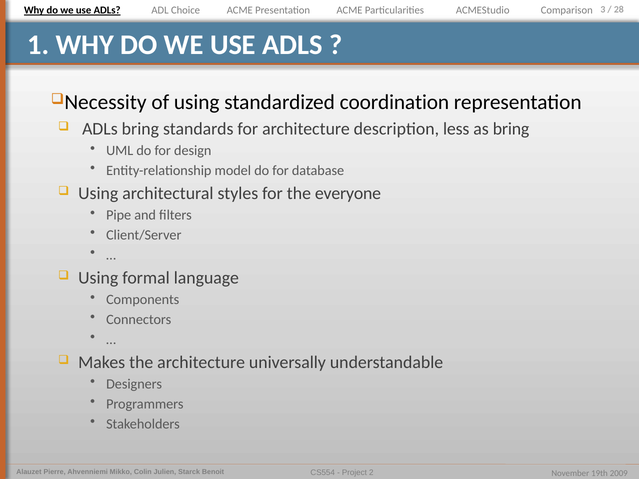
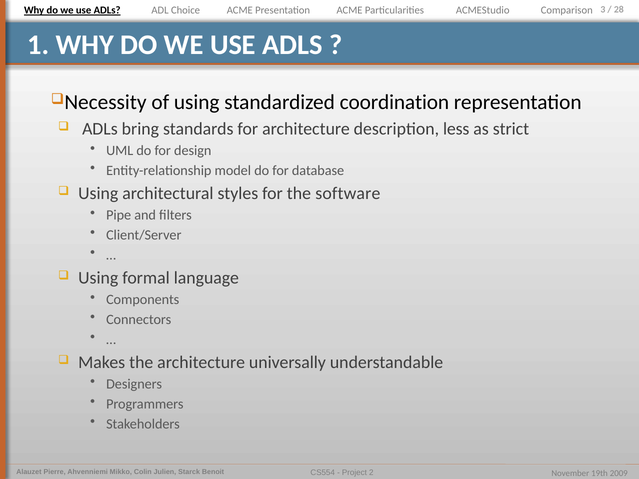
as bring: bring -> strict (511, 129)
everyone: everyone -> software (348, 194)
